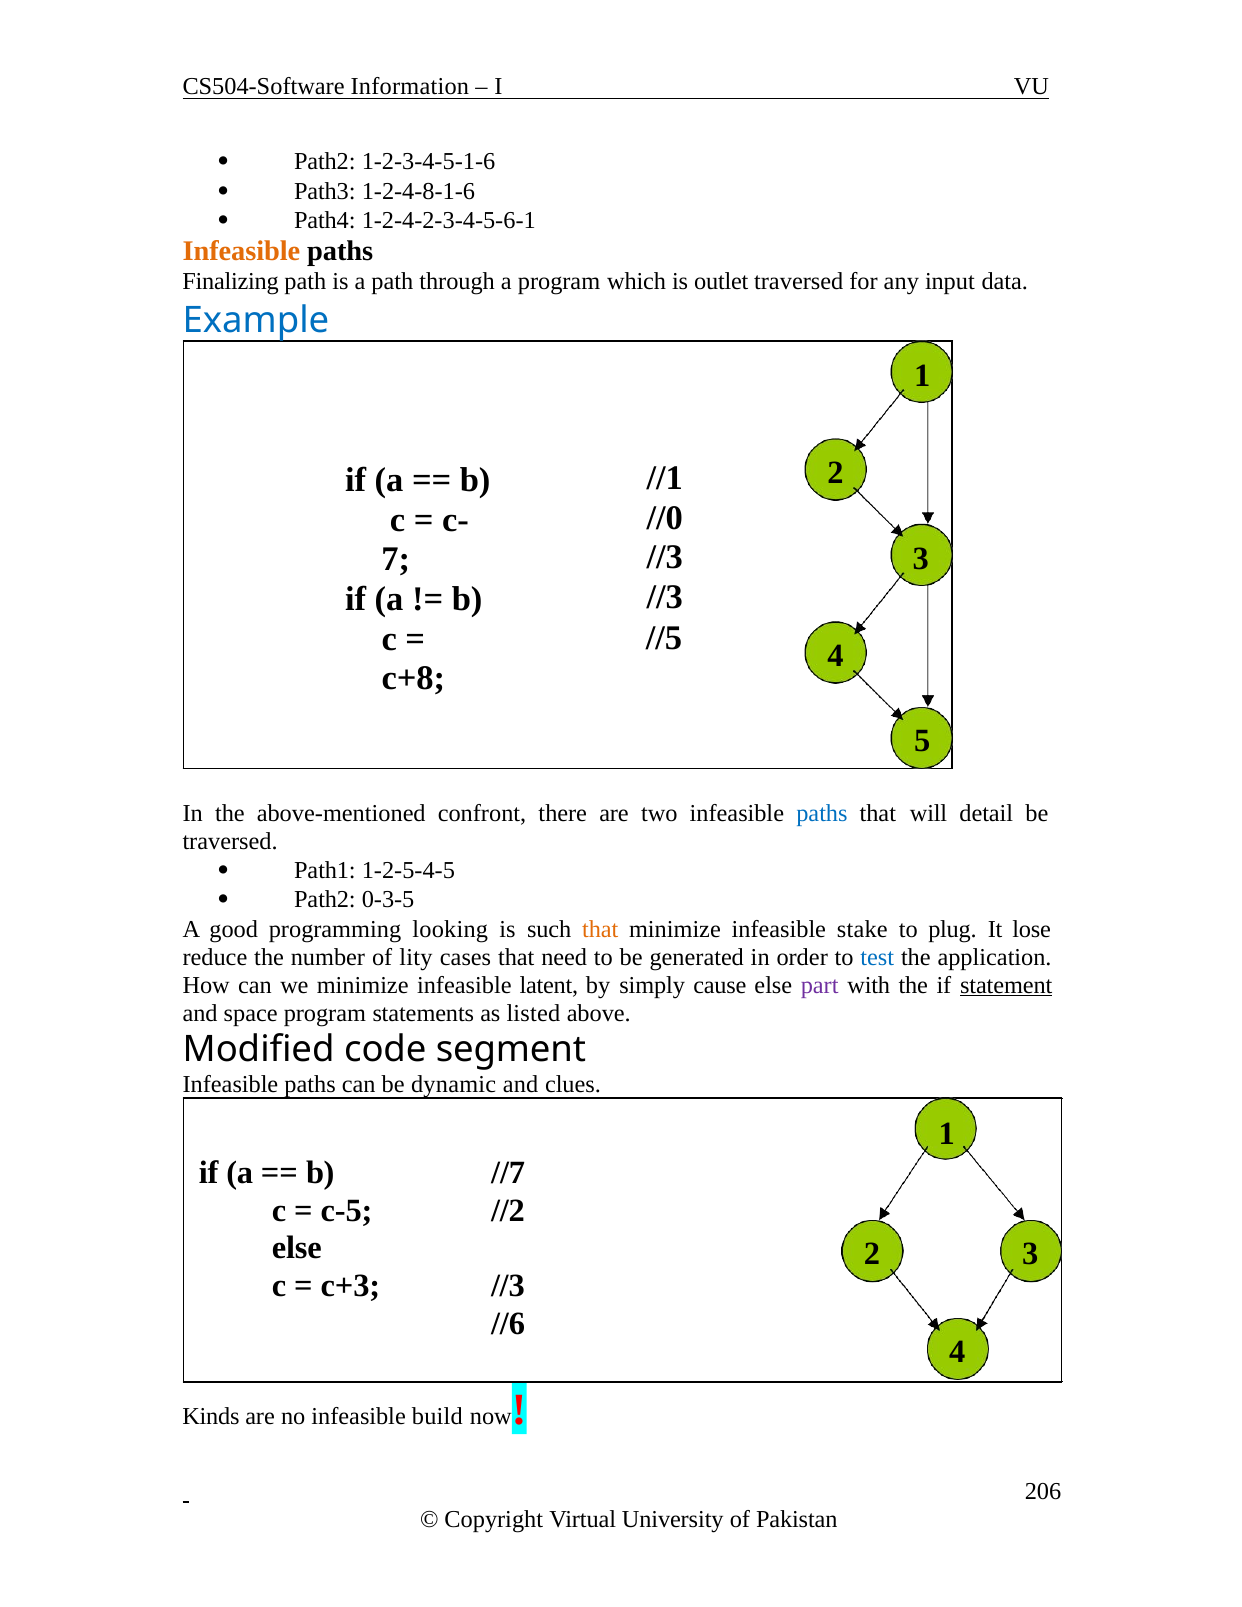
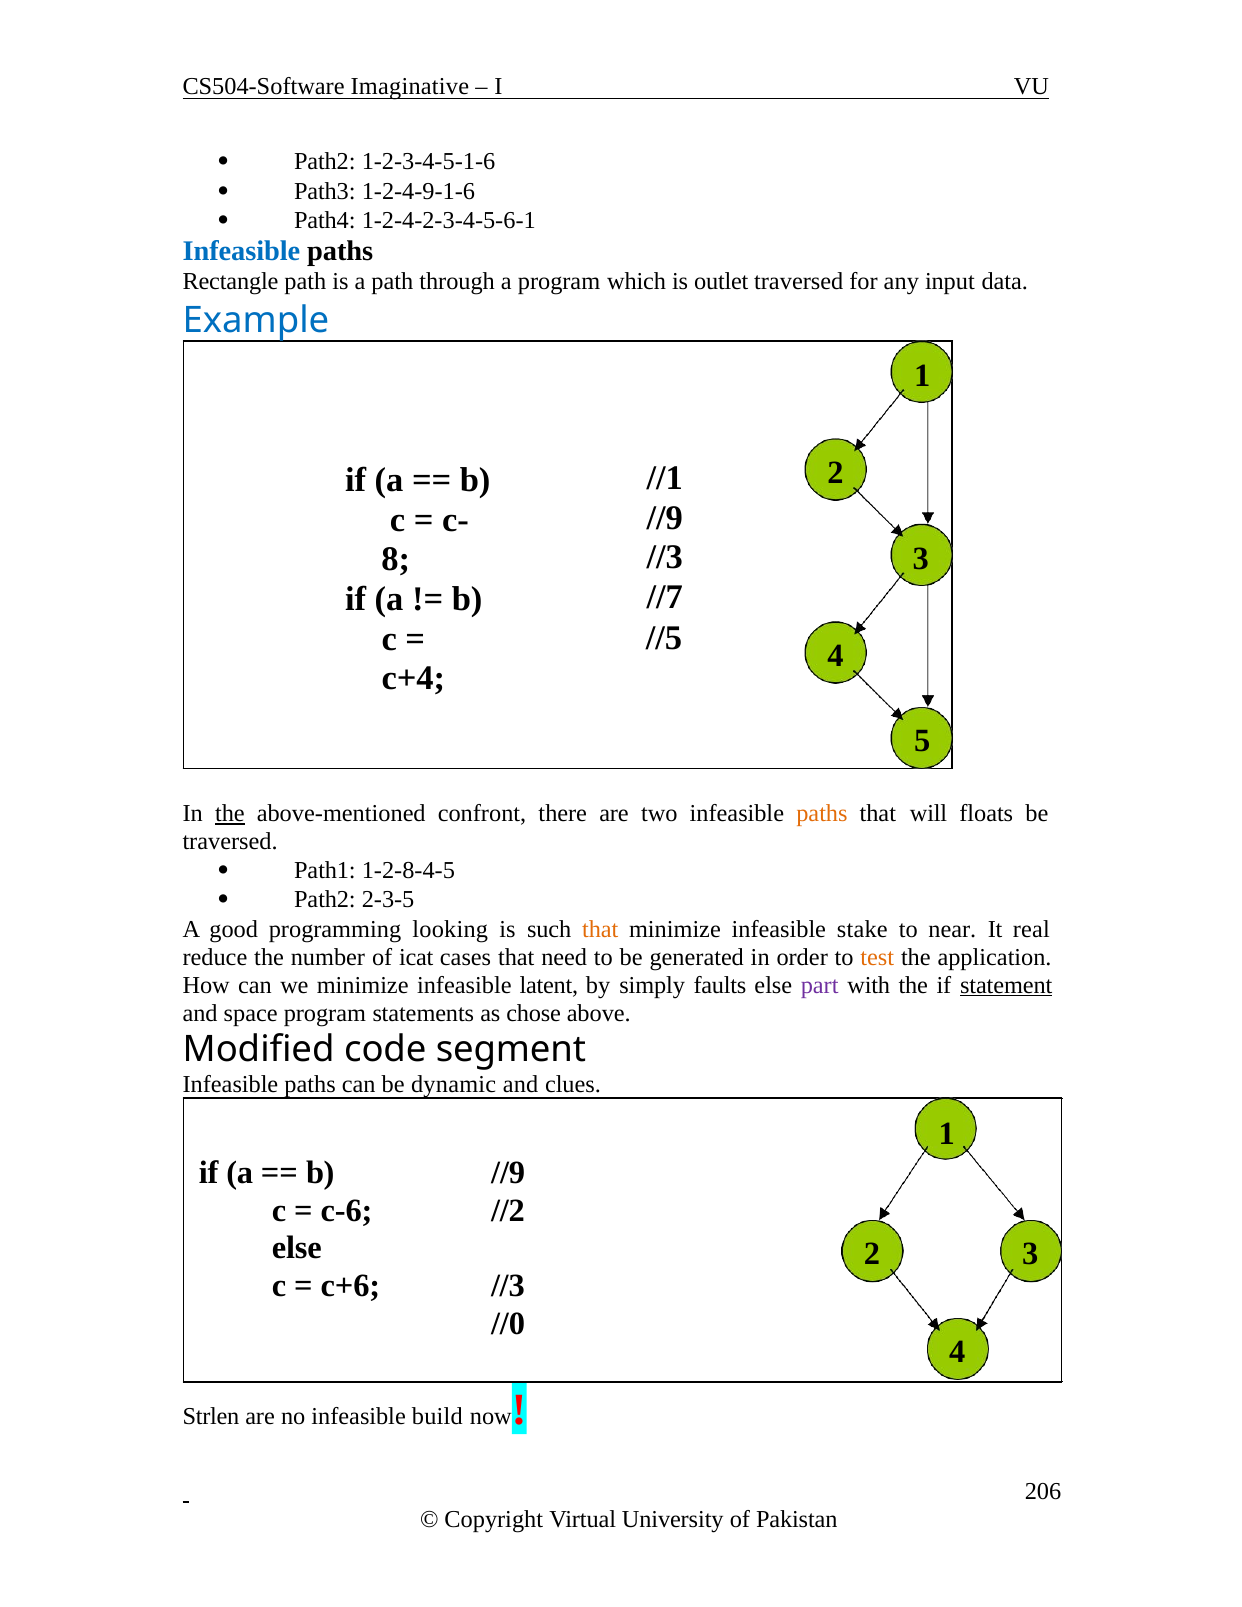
Information: Information -> Imaginative (410, 87)
1-2-4-8-1-6: 1-2-4-8-1-6 -> 1-2-4-9-1-6 (418, 192)
Infeasible colour: orange -> blue (241, 251)
Finalizing: Finalizing -> Rectangle (230, 282)
//0: //0 -> //9 (665, 518)
7: 7 -> 8 (396, 560)
//3: //3 -> //7 (665, 598)
c+8: c+8 -> c+4 (413, 678)
the underline: none -> present (230, 814)
paths colour: blue -> orange (822, 814)
detail: detail -> floats (986, 814)
1-2-5-4-5: 1-2-5-4-5 -> 1-2-8-4-5 (408, 871)
0-3-5: 0-3-5 -> 2-3-5 (388, 900)
plug: plug -> near (952, 929)
lose: lose -> real (1031, 929)
lity: lity -> icat (416, 957)
test colour: blue -> orange (877, 957)
cause: cause -> faults (720, 985)
listed: listed -> chose (534, 1013)
//7: //7 -> //9 (508, 1173)
c-5: c-5 -> c-6 (347, 1211)
c+3: c+3 -> c+6 (350, 1286)
//6: //6 -> //0 (508, 1324)
Kinds: Kinds -> Strlen (211, 1417)
